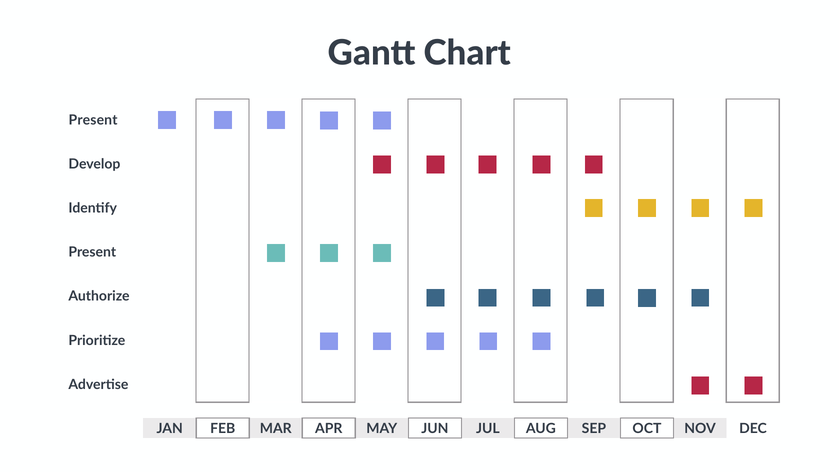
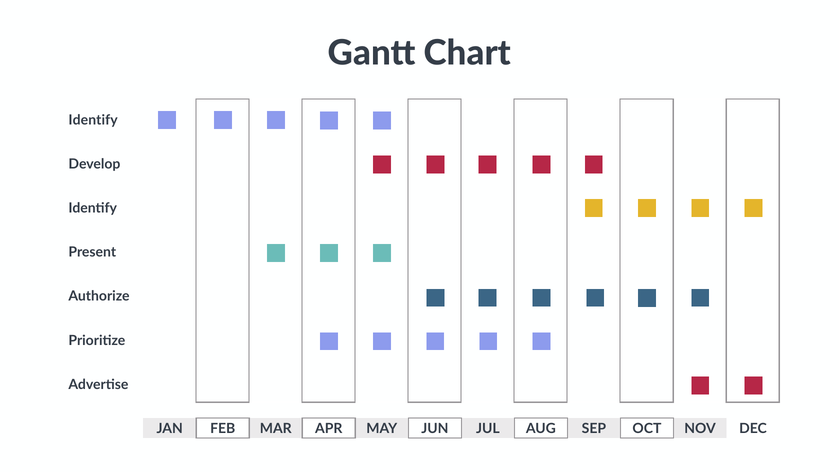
Present: Present -> Identify (93, 120)
